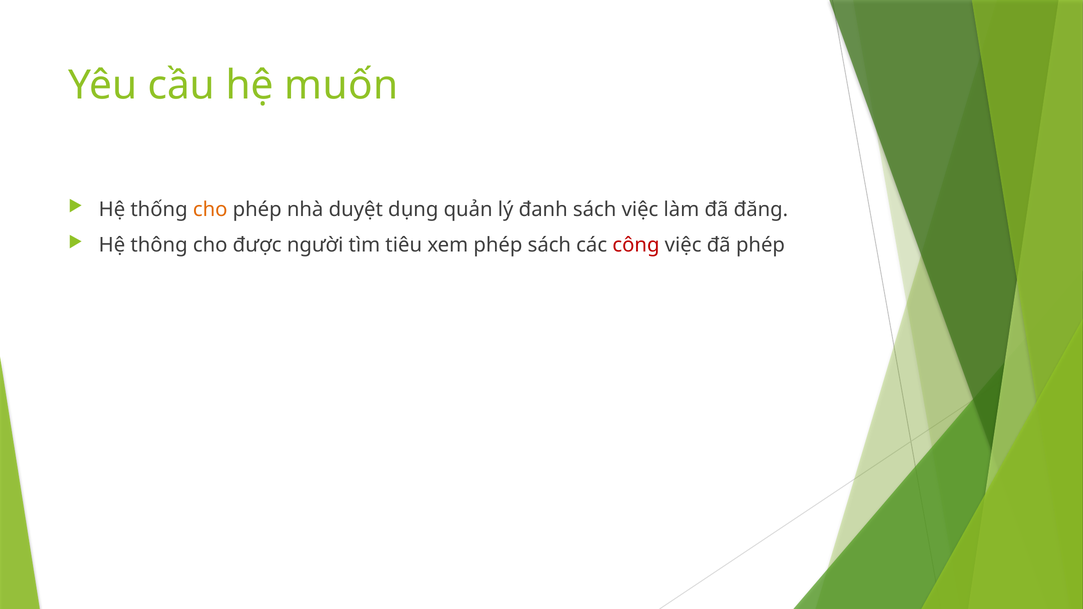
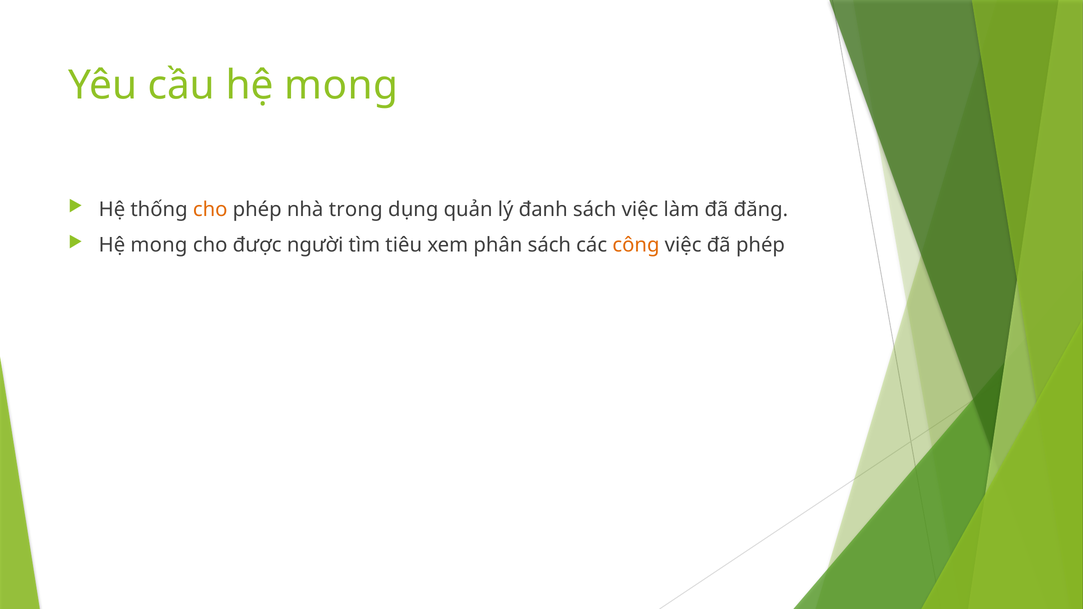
cầu hệ muốn: muốn -> mong (341, 85)
duyệt: duyệt -> trong (356, 210)
thông: thông -> mong (159, 245)
xem phép: phép -> phân (498, 245)
công colour: red -> orange (636, 245)
